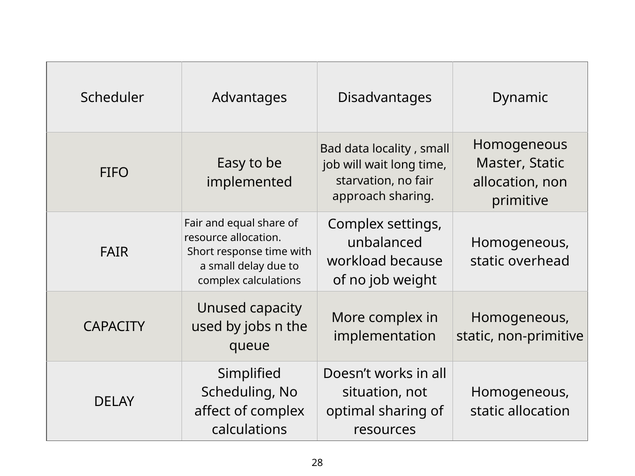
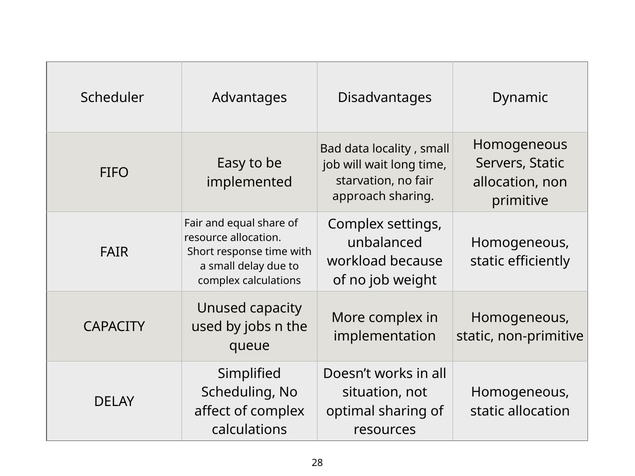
Master: Master -> Servers (501, 164)
overhead: overhead -> efficiently (539, 262)
